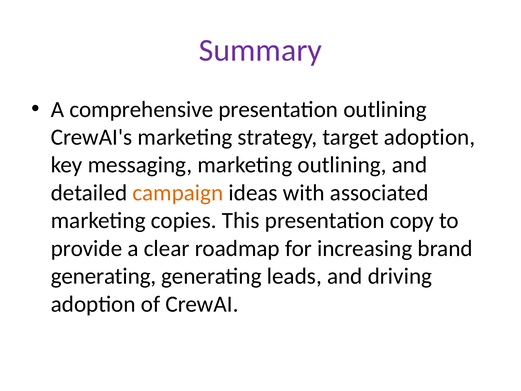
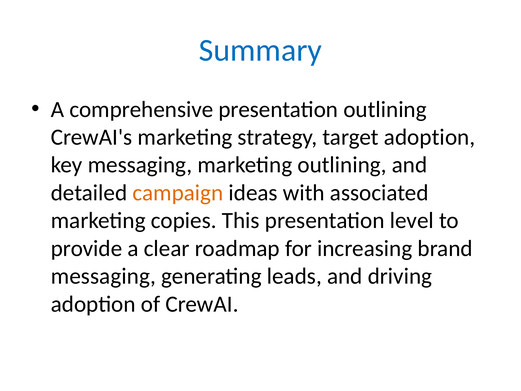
Summary colour: purple -> blue (260, 50)
copy: copy -> level (412, 220)
generating: generating -> messaging (103, 276)
